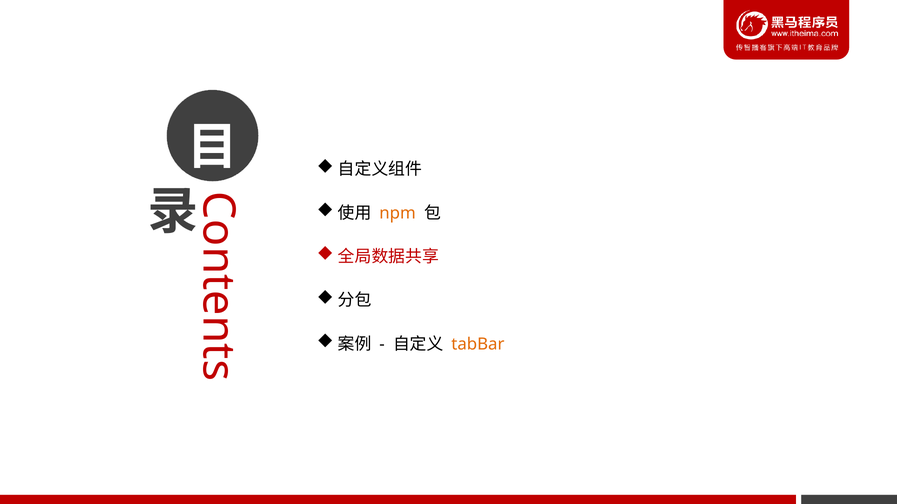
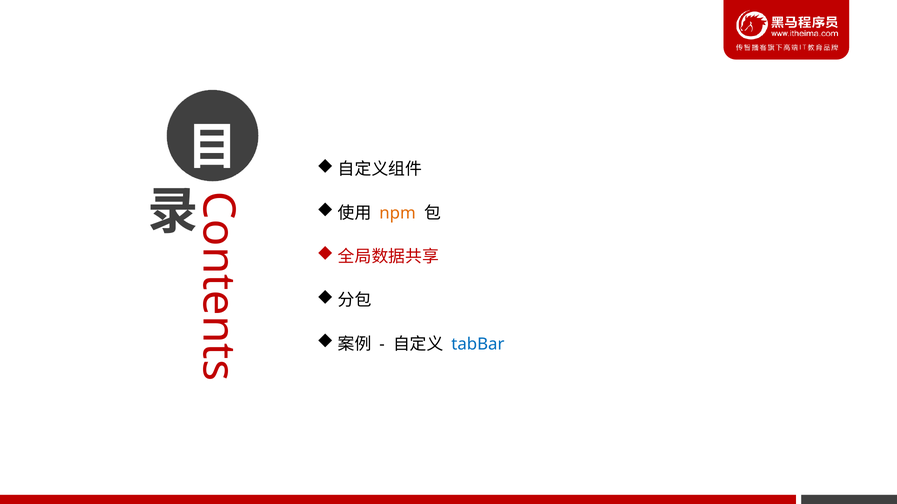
tabBar colour: orange -> blue (478, 344)
